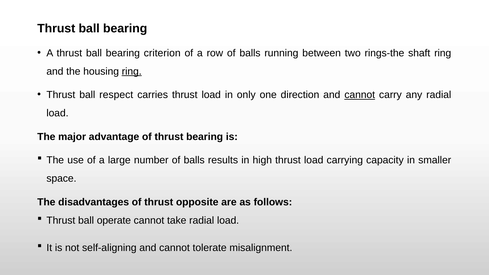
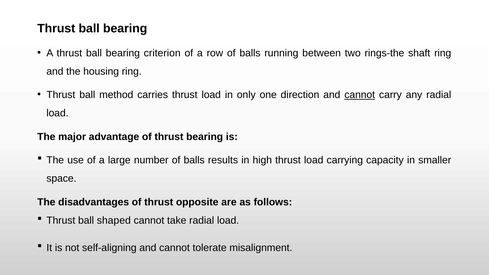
ring underline: present -> none (132, 71)
respect: respect -> method (116, 95)
operate: operate -> shaped (114, 220)
